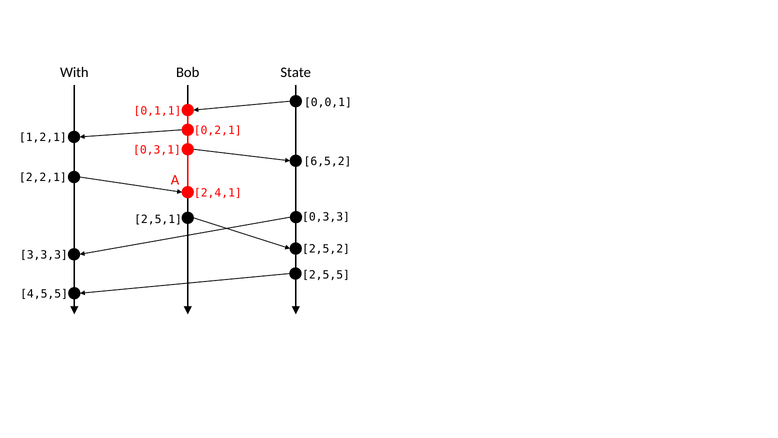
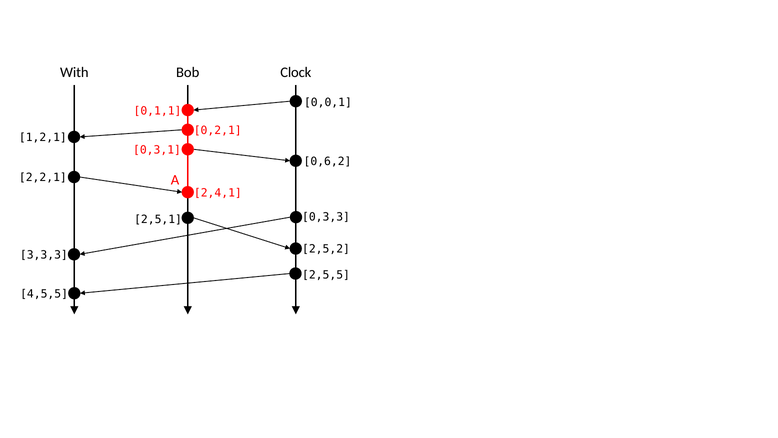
State: State -> Clock (296, 73)
6,5,2: 6,5,2 -> 0,6,2 (328, 161)
